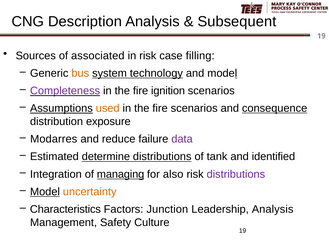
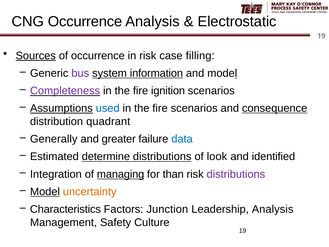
CNG Description: Description -> Occurrence (85, 22)
Subsequent: Subsequent -> Electrostatic (237, 22)
Sources underline: none -> present (36, 56)
of associated: associated -> occurrence (98, 56)
bus colour: orange -> purple (80, 73)
technology: technology -> information (156, 73)
used colour: orange -> blue (108, 108)
exposure: exposure -> quadrant (108, 121)
Modarres: Modarres -> Generally (54, 139)
reduce: reduce -> greater (119, 139)
data colour: purple -> blue (182, 139)
tank: tank -> look (217, 156)
also: also -> than (173, 174)
